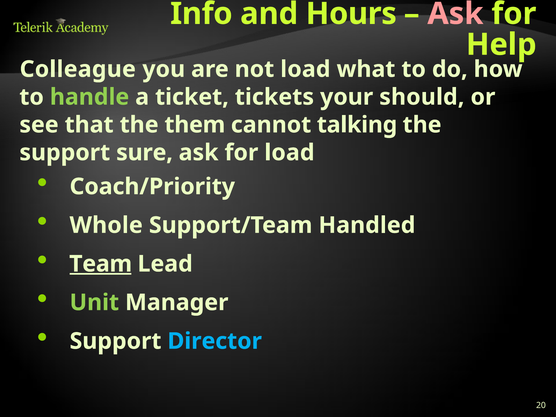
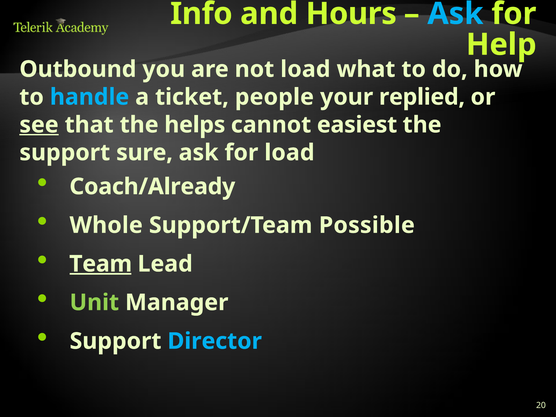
Ask colour: pink -> light blue (455, 14)
Colleague: Colleague -> Outbound (78, 69)
handle colour: light green -> light blue (90, 97)
tickets: tickets -> people (274, 97)
should: should -> replied (422, 97)
see underline: none -> present (39, 125)
them: them -> helps (195, 125)
talking: talking -> easiest (357, 125)
Coach/Priority: Coach/Priority -> Coach/Already (152, 187)
Handled: Handled -> Possible (367, 225)
